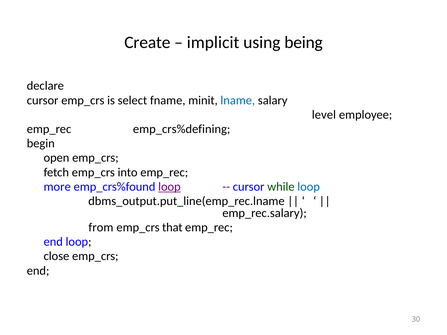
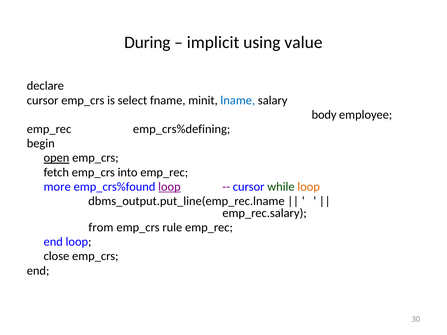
Create: Create -> During (147, 43)
being: being -> value (303, 43)
level: level -> body (324, 115)
open underline: none -> present (56, 158)
loop colour: blue -> orange (309, 187)
that: that -> rule (172, 228)
